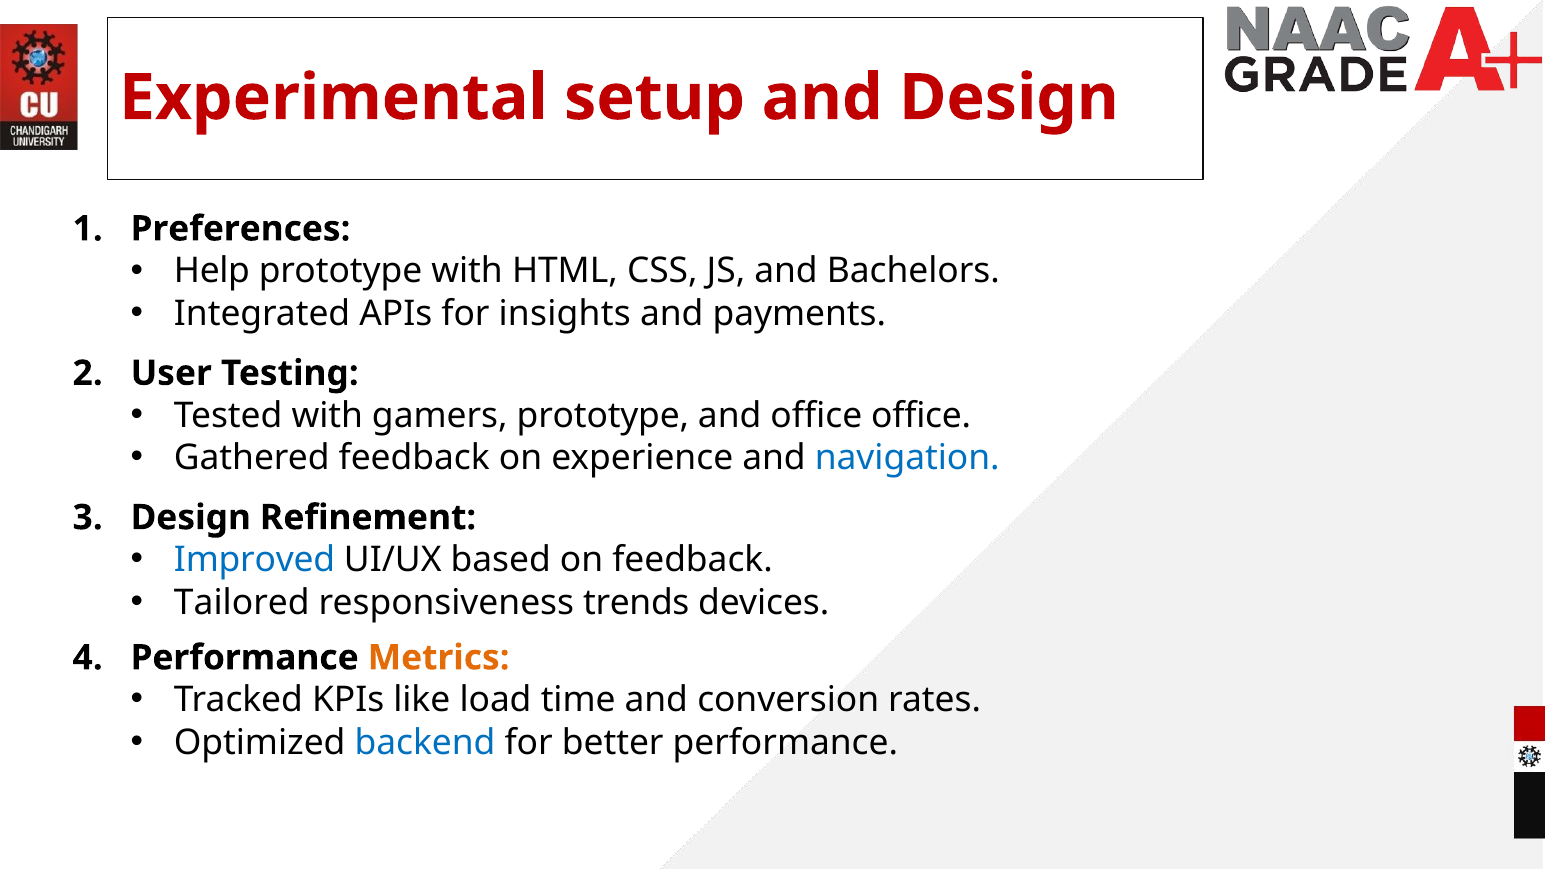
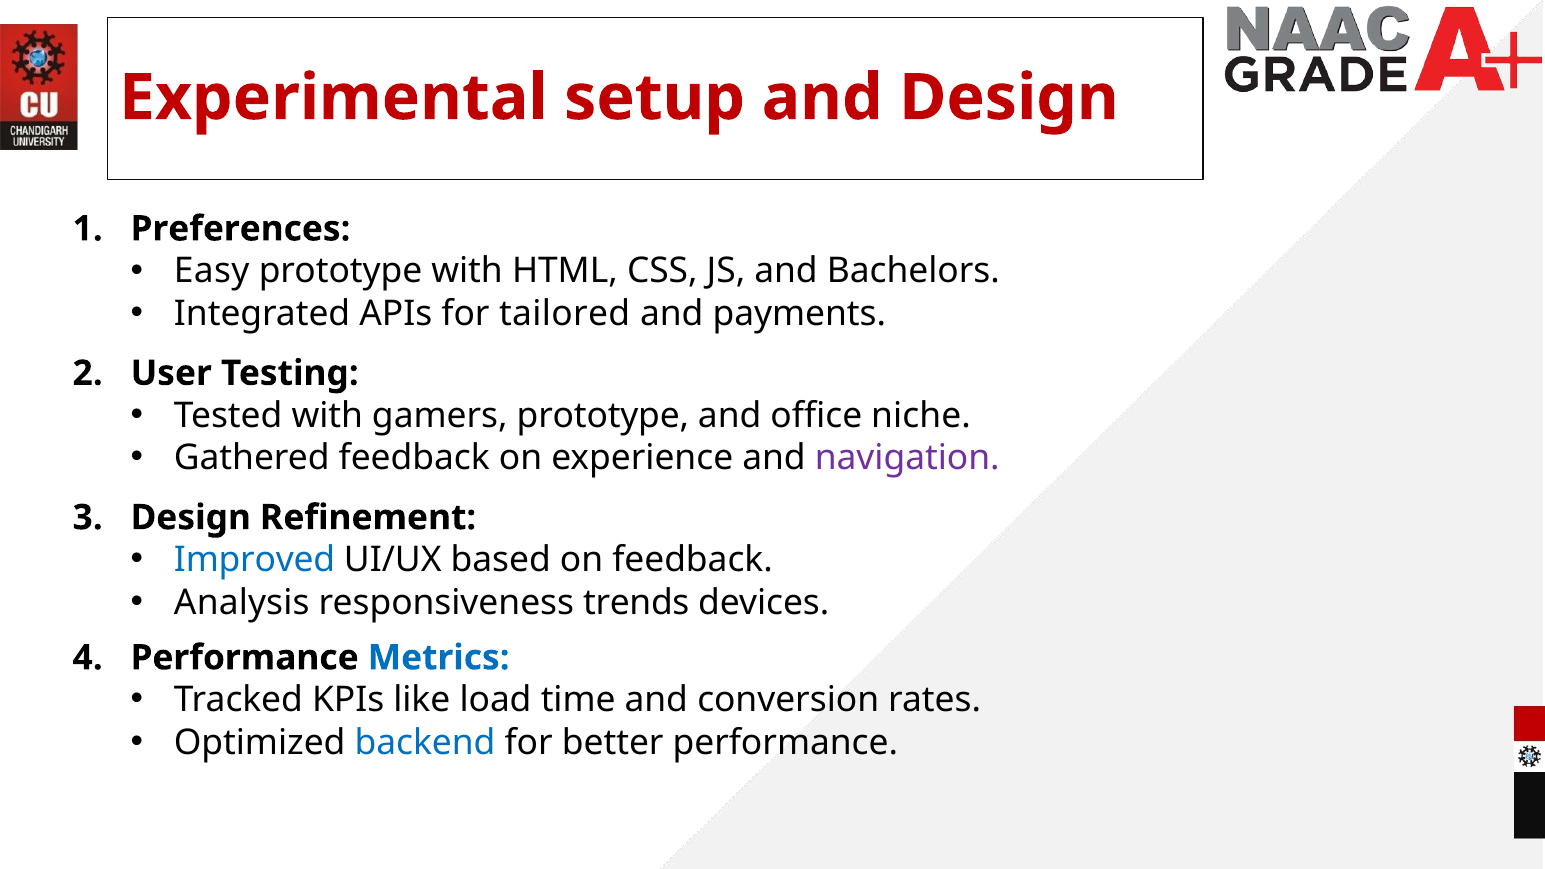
Help: Help -> Easy (212, 271)
insights: insights -> tailored (565, 314)
office office: office -> niche (921, 416)
navigation colour: blue -> purple (907, 458)
Tailored: Tailored -> Analysis (242, 603)
Metrics colour: orange -> blue (439, 658)
